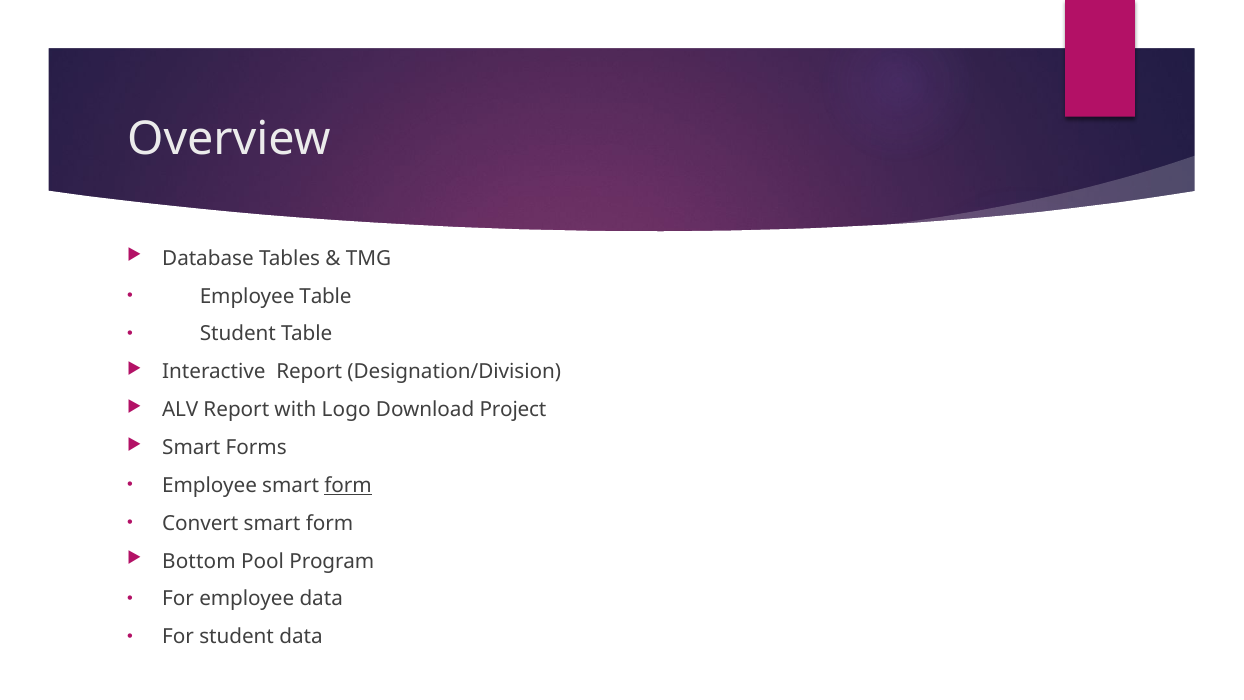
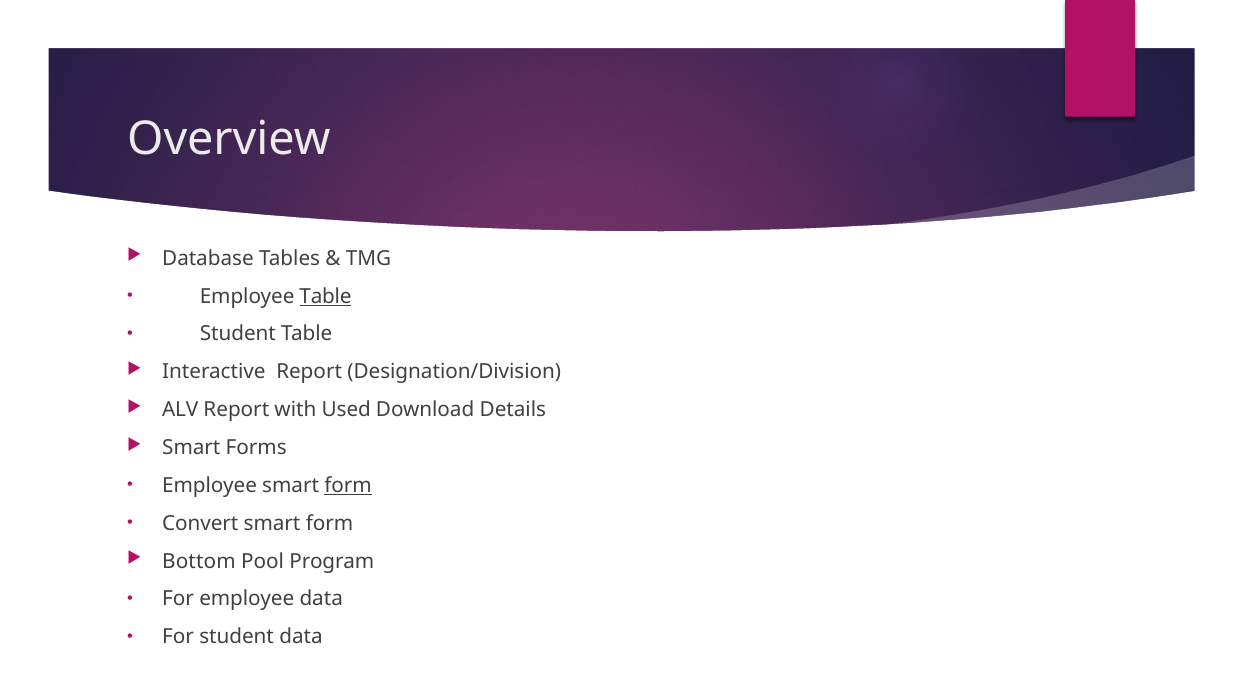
Table underline: none -> present (325, 296)
Logo: Logo -> Used (346, 410)
Project: Project -> Details (513, 410)
